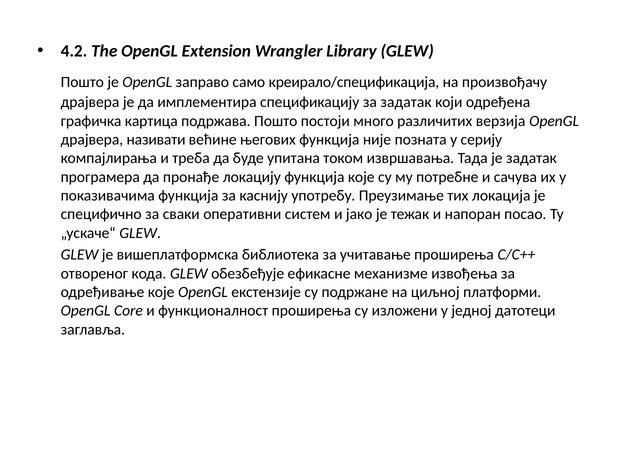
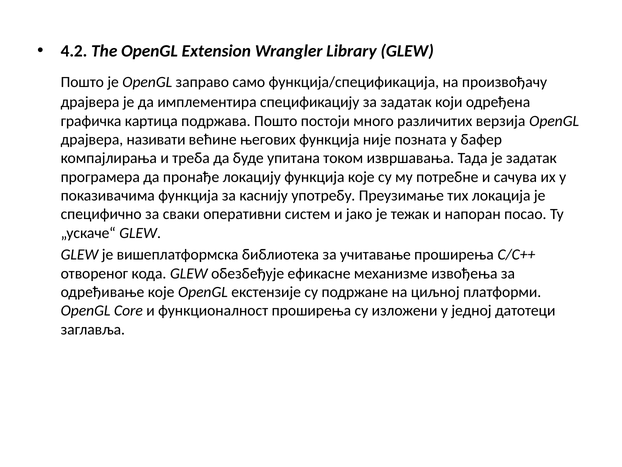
креирало/спецификација: креирало/спецификација -> функција/спецификација (354, 82)
серију: серију -> бафер (481, 139)
